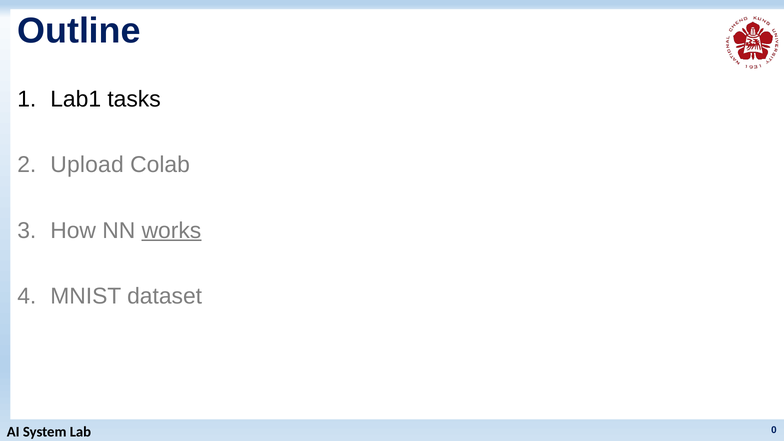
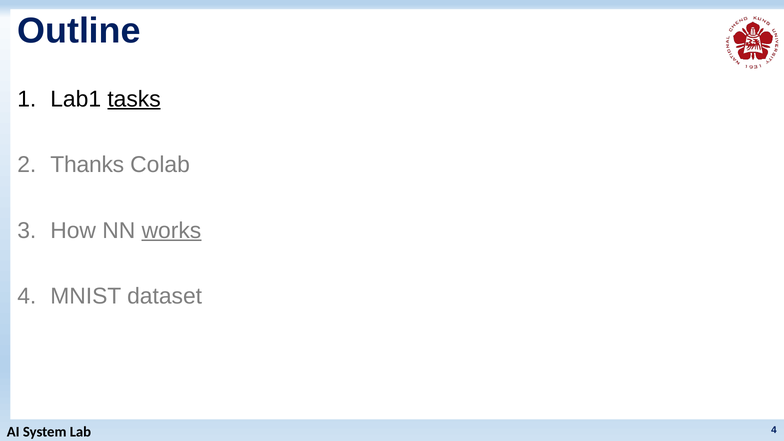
tasks underline: none -> present (134, 99)
Upload: Upload -> Thanks (87, 165)
0: 0 -> 4 (774, 430)
